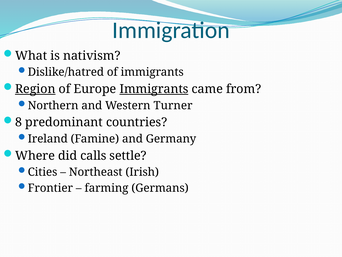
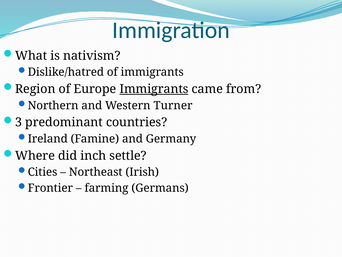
Region underline: present -> none (35, 89)
8: 8 -> 3 (19, 122)
calls: calls -> inch (93, 155)
